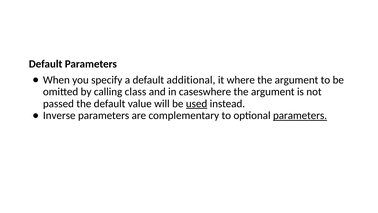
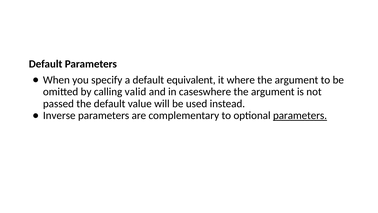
additional: additional -> equivalent (191, 80)
class: class -> valid (135, 92)
used underline: present -> none (197, 103)
